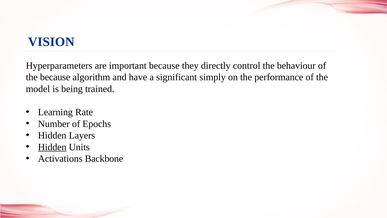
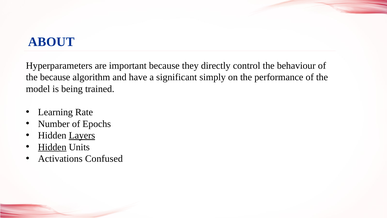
VISION: VISION -> ABOUT (51, 42)
Layers underline: none -> present (82, 135)
Backbone: Backbone -> Confused (104, 158)
